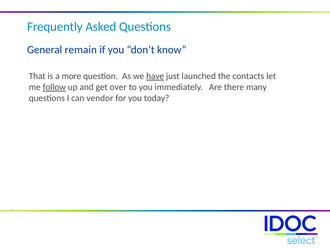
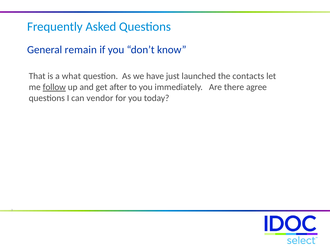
more: more -> what (71, 76)
have underline: present -> none (155, 76)
over: over -> after (118, 87)
many: many -> agree (256, 87)
